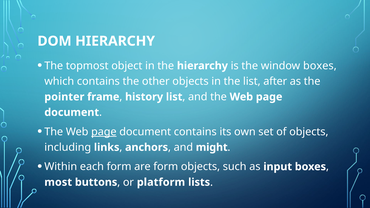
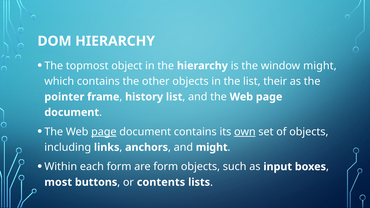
window boxes: boxes -> might (320, 66)
after: after -> their (275, 81)
own underline: none -> present (245, 132)
platform: platform -> contents (161, 182)
